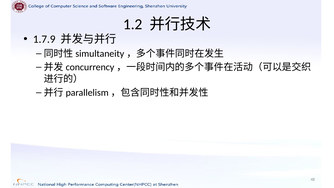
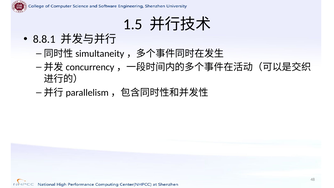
1.2: 1.2 -> 1.5 (133, 24)
1.7.9: 1.7.9 -> 8.8.1 (44, 39)
